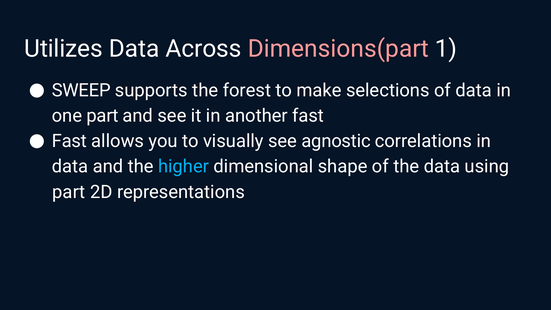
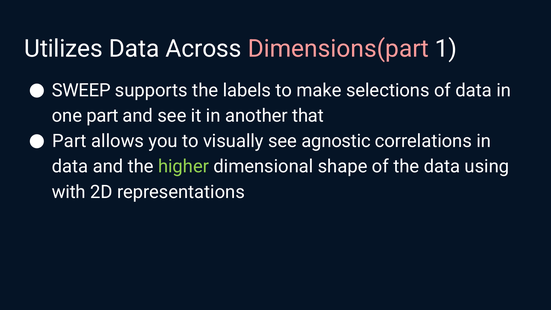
forest: forest -> labels (247, 91)
another fast: fast -> that (308, 116)
Fast: Fast -> Part (69, 141)
higher colour: light blue -> light green (184, 167)
part: part -> with (69, 192)
